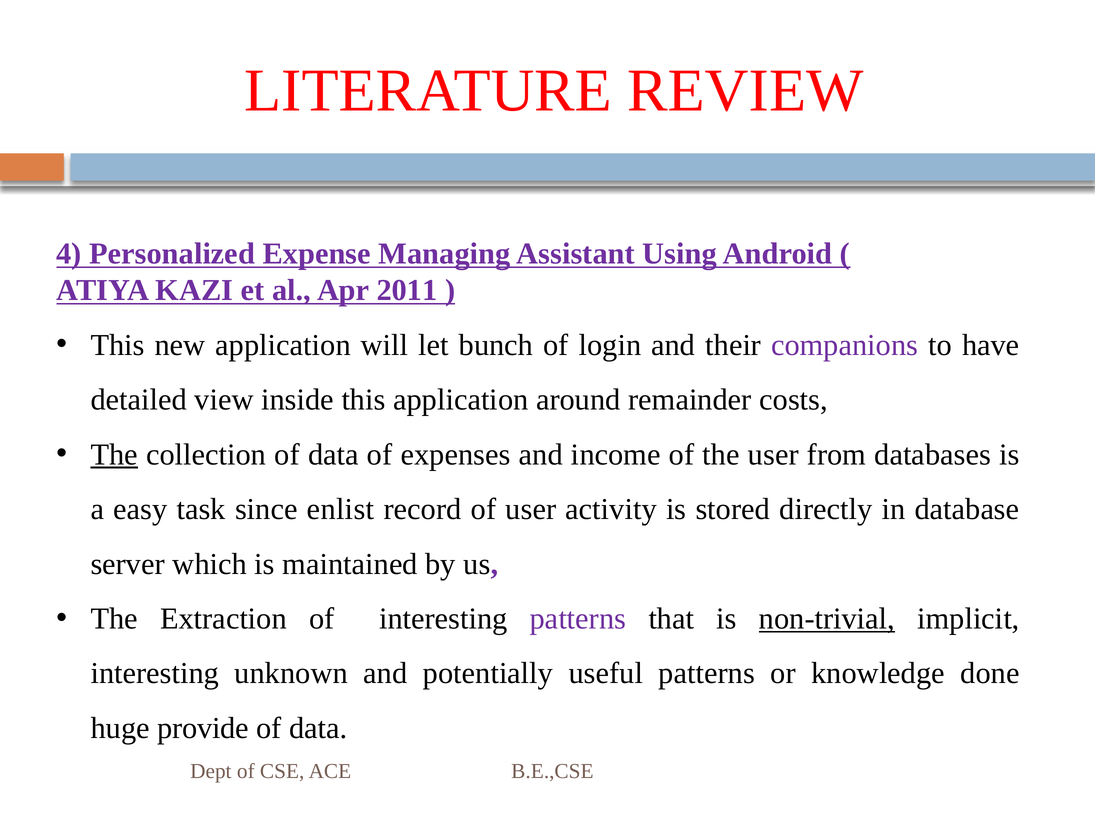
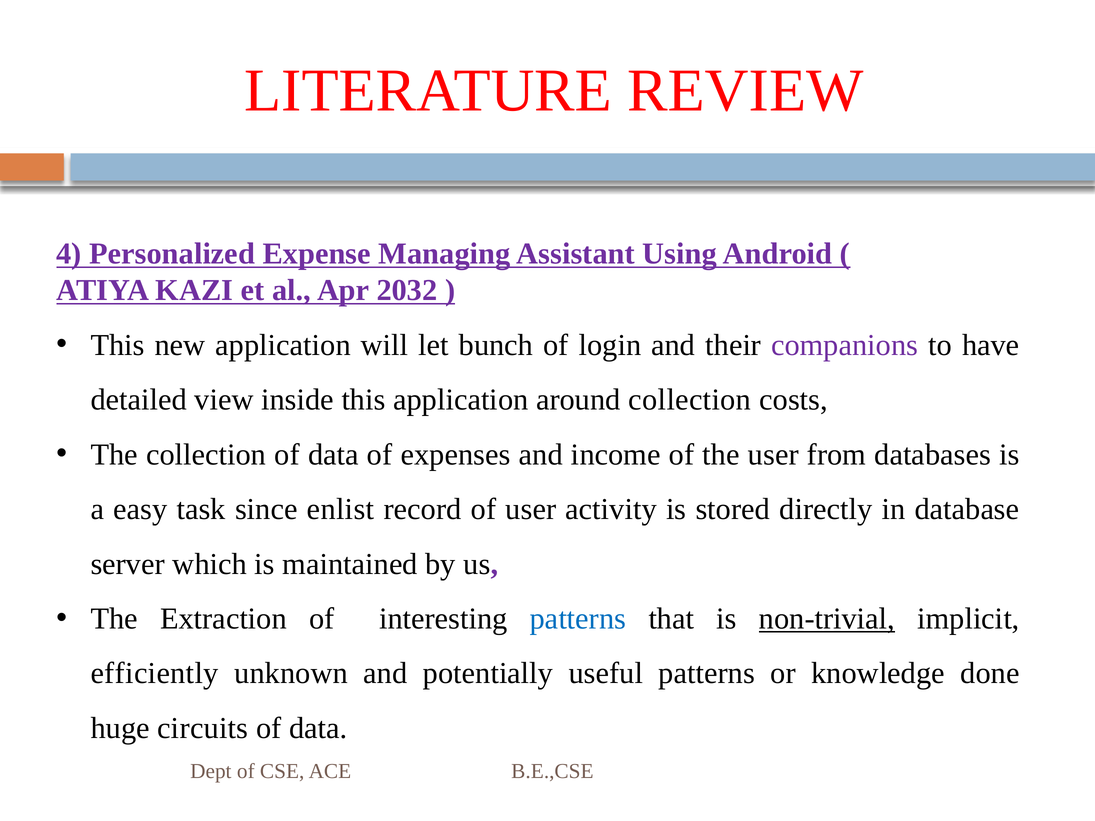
2011: 2011 -> 2032 (407, 290)
around remainder: remainder -> collection (690, 400)
The underline: present -> none (114, 455)
patterns colour: purple -> blue (578, 619)
interesting: interesting -> efficiently (155, 674)
provide: provide -> circuits (203, 728)
